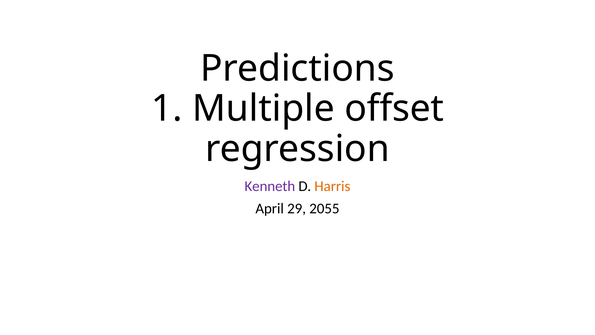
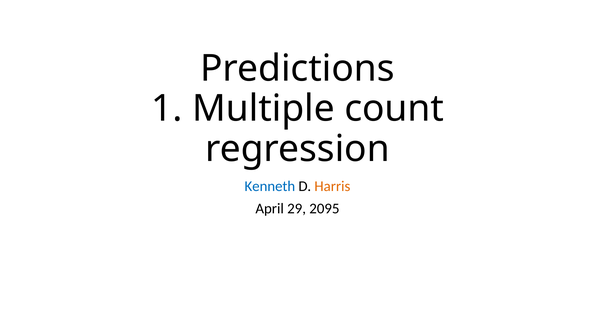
offset: offset -> count (394, 109)
Kenneth colour: purple -> blue (270, 186)
2055: 2055 -> 2095 (324, 208)
